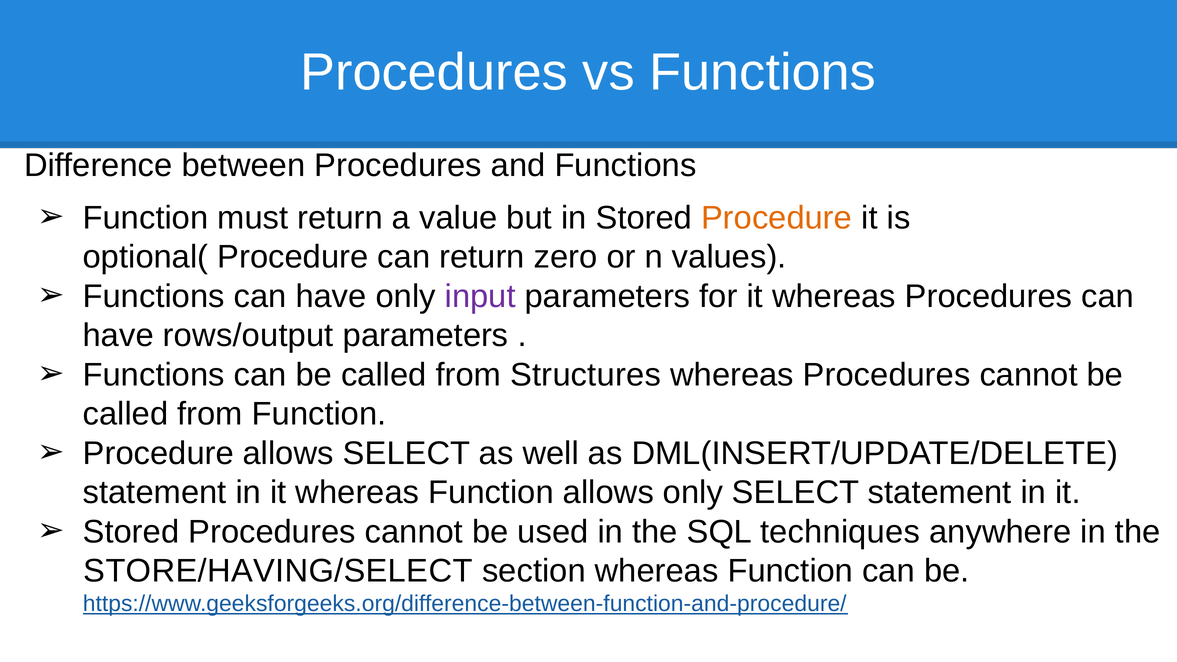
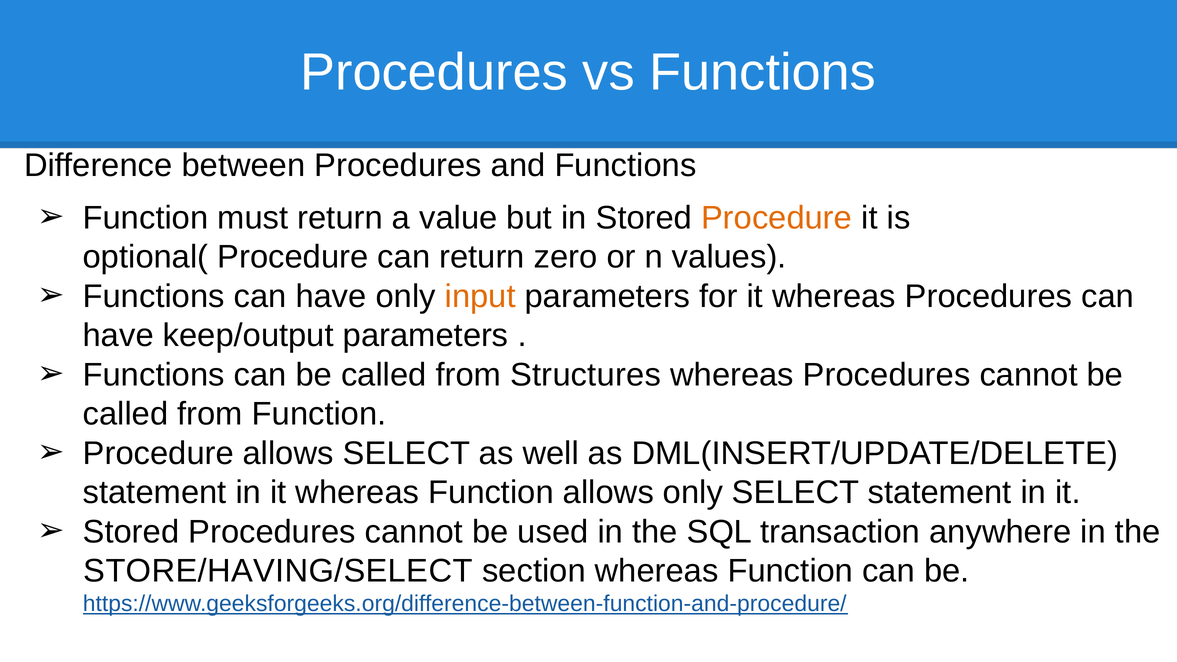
input colour: purple -> orange (480, 296)
rows/output: rows/output -> keep/output (248, 336)
techniques: techniques -> transaction (840, 532)
